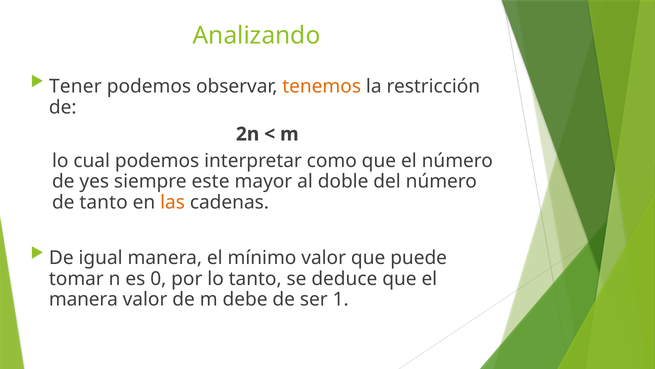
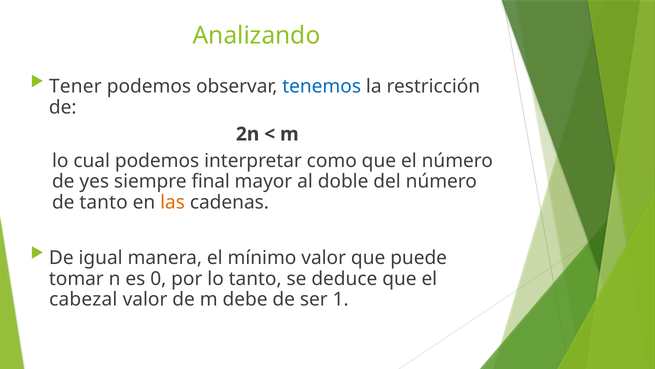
tenemos colour: orange -> blue (322, 87)
este: este -> final (211, 181)
manera: manera -> cabezal (83, 299)
